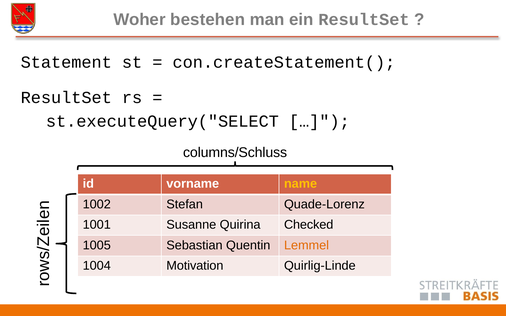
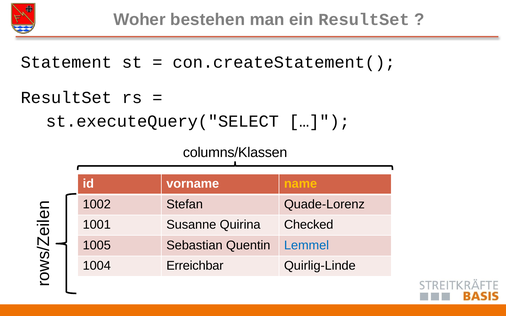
columns/Schluss: columns/Schluss -> columns/Klassen (235, 153)
Lemmel colour: orange -> blue (307, 245)
Motivation: Motivation -> Erreichbar (195, 266)
